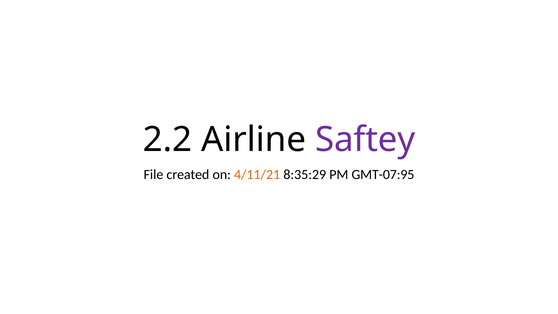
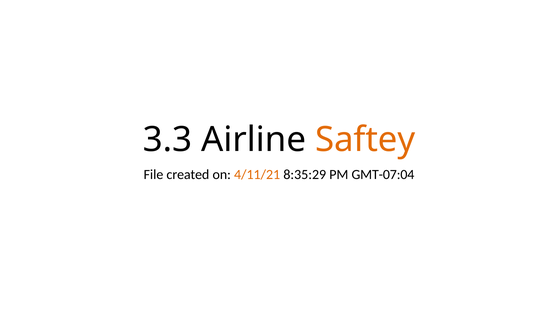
2.2: 2.2 -> 3.3 (167, 139)
Saftey colour: purple -> orange (365, 139)
GMT-07:95: GMT-07:95 -> GMT-07:04 (383, 174)
